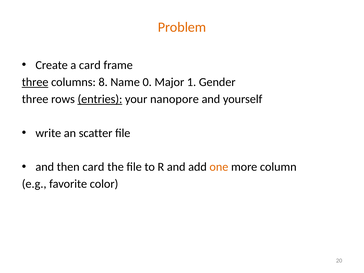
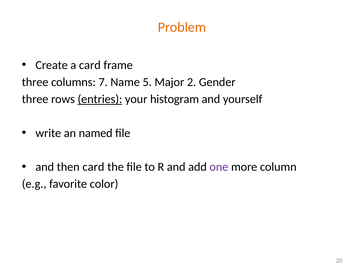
three underline: present -> none (35, 82)
8: 8 -> 7 (103, 82)
0: 0 -> 5 (147, 82)
1: 1 -> 2 (192, 82)
nanopore: nanopore -> histogram (175, 99)
scatter: scatter -> named (96, 133)
one colour: orange -> purple (219, 167)
